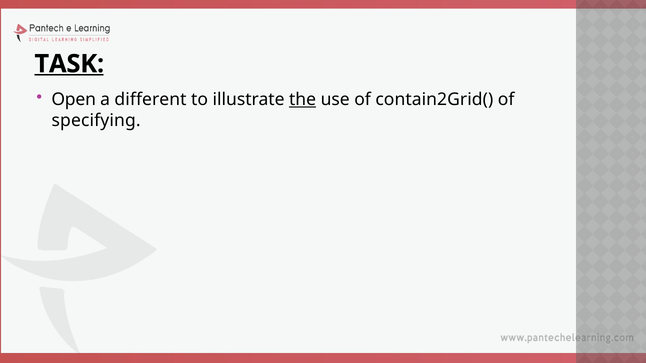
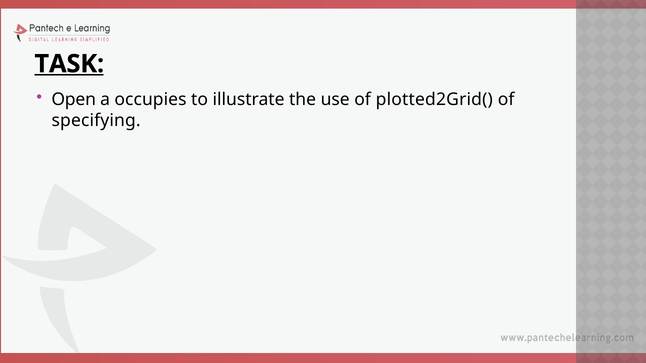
different: different -> occupies (151, 99)
the underline: present -> none (303, 99)
contain2Grid(: contain2Grid( -> plotted2Grid( (434, 99)
